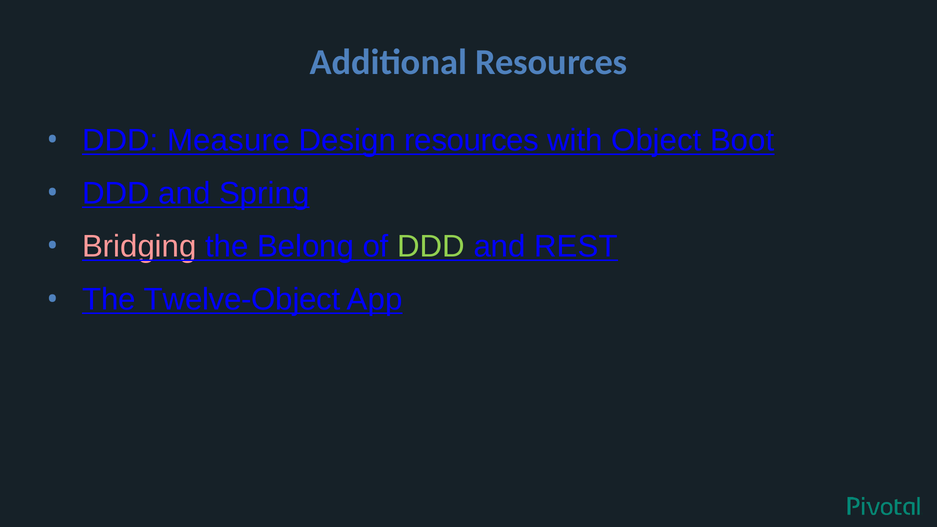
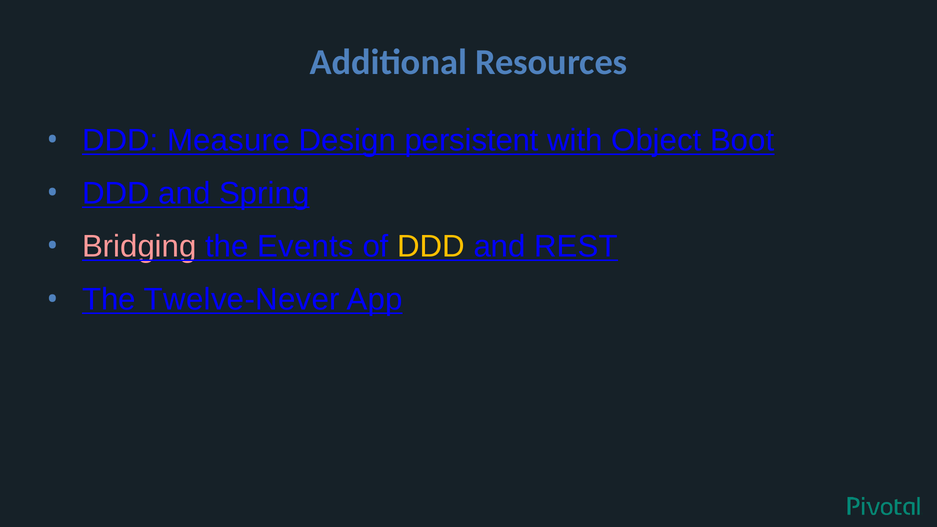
Design resources: resources -> persistent (472, 140)
Belong: Belong -> Events (305, 247)
DDD colour: light green -> yellow (431, 247)
Twelve-Object: Twelve-Object -> Twelve-Never (242, 300)
